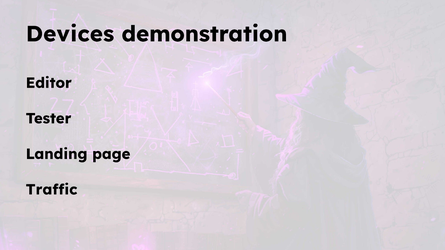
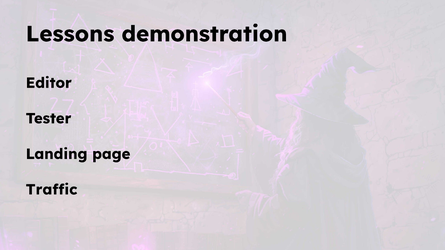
Devices: Devices -> Lessons (70, 34)
